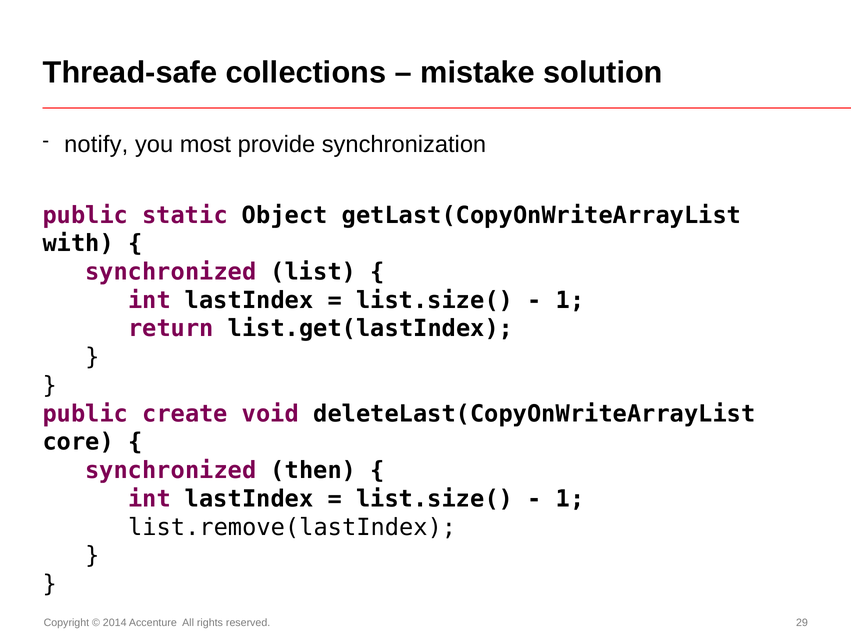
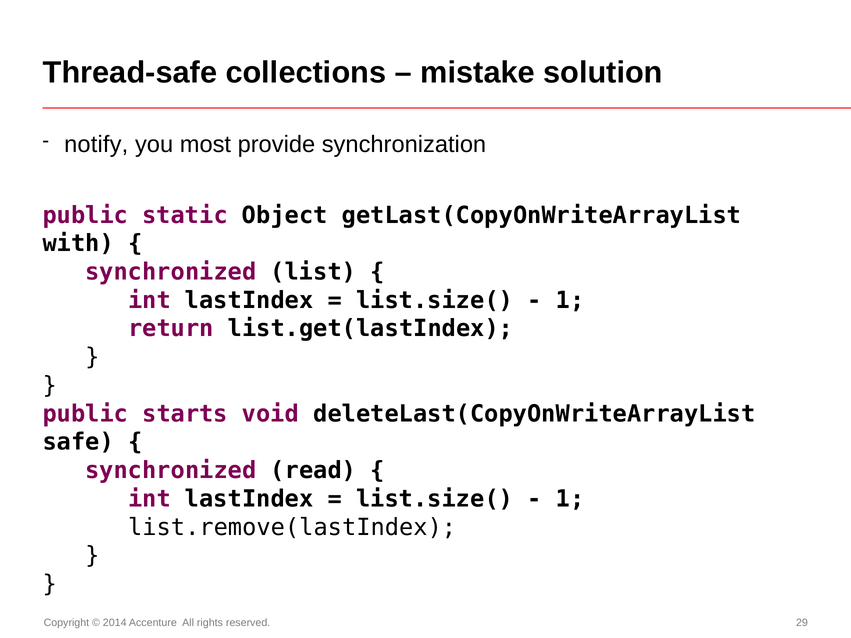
create: create -> starts (185, 414)
core: core -> safe (78, 442)
then: then -> read (313, 471)
